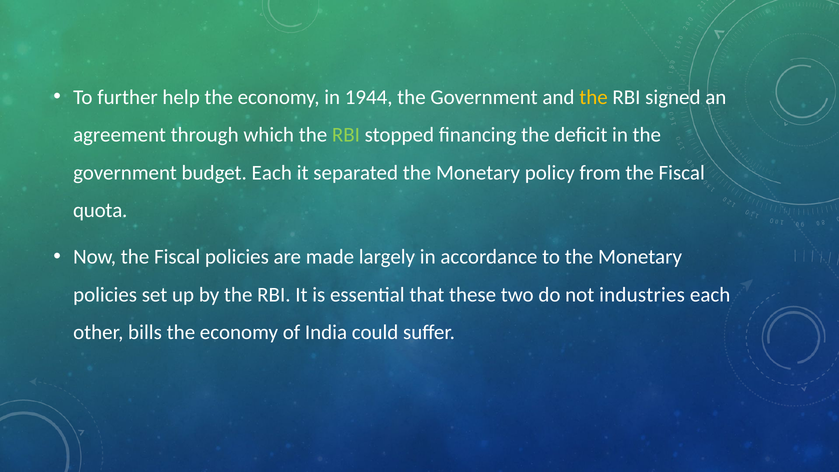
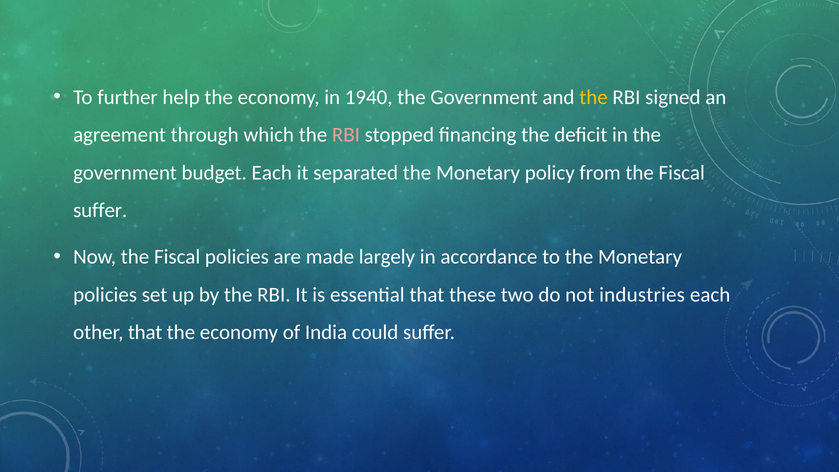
1944: 1944 -> 1940 (369, 97)
RBI colour: light green -> pink (346, 135)
quota: quota -> suffer (100, 210)
other bills: bills -> that (145, 332)
